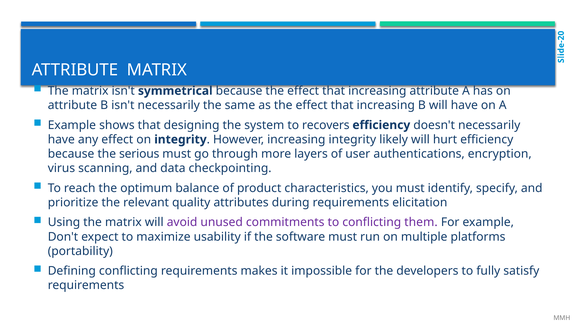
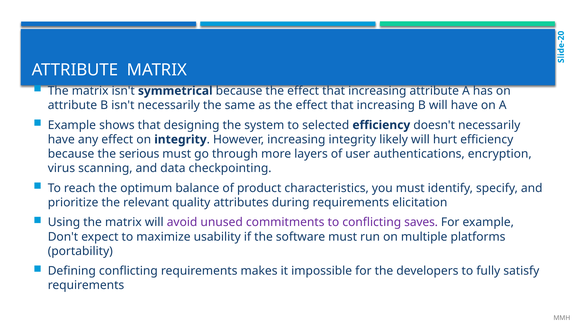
recovers: recovers -> selected (326, 125)
them: them -> saves (421, 222)
